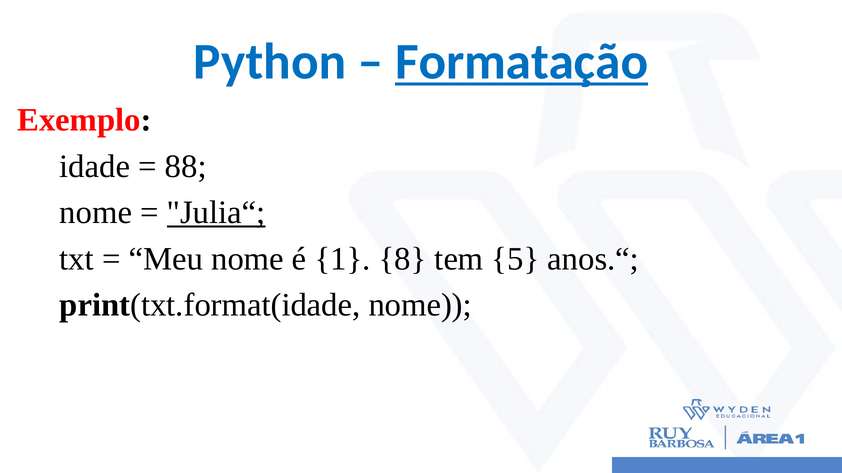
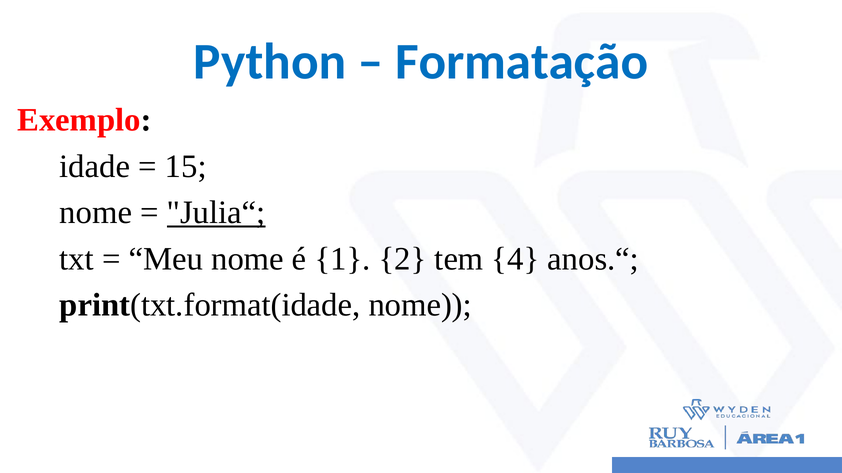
Formatação underline: present -> none (522, 62)
88: 88 -> 15 (186, 167)
8: 8 -> 2 (402, 259)
5: 5 -> 4 (515, 259)
